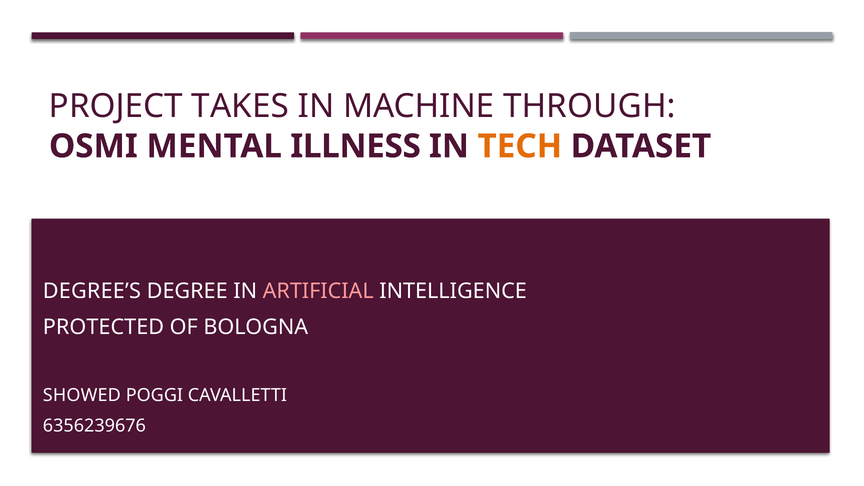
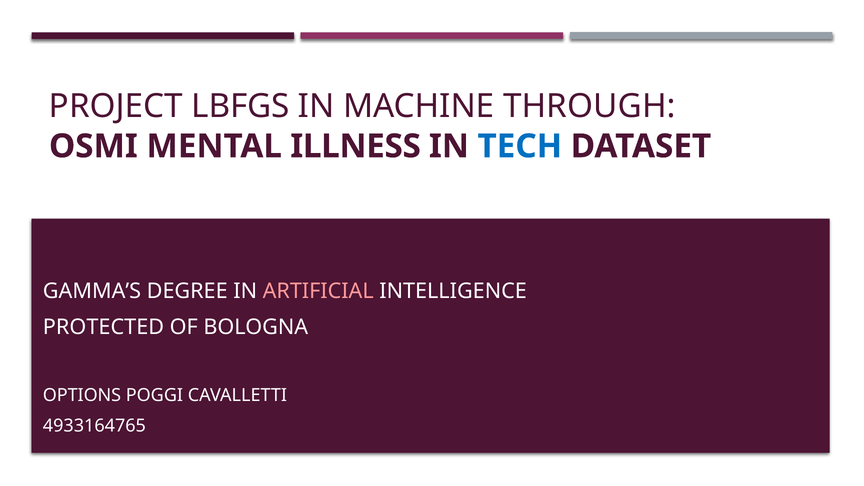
TAKES: TAKES -> LBFGS (240, 106)
TECH colour: orange -> blue (520, 146)
DEGREE’S: DEGREE’S -> GAMMA’S (92, 291)
SHOWED: SHOWED -> OPTIONS (82, 395)
6356239676: 6356239676 -> 4933164765 (94, 426)
